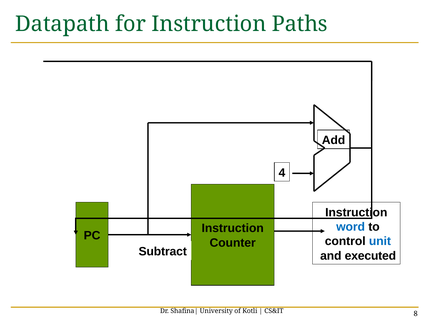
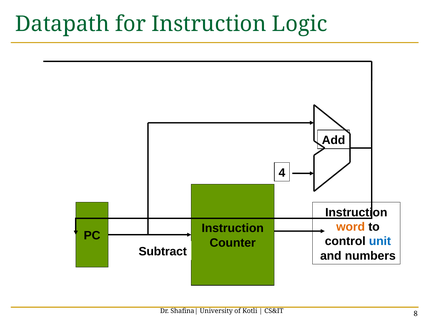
Paths: Paths -> Logic (300, 24)
word colour: blue -> orange (351, 227)
executed: executed -> numbers (370, 256)
